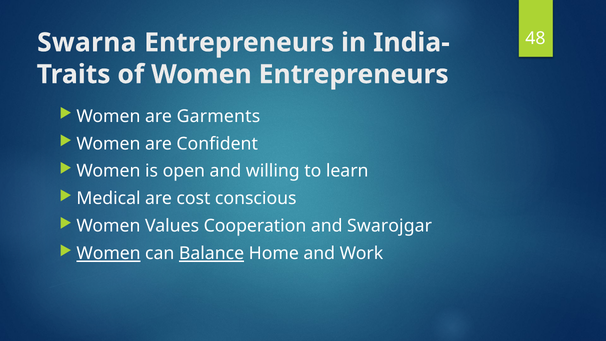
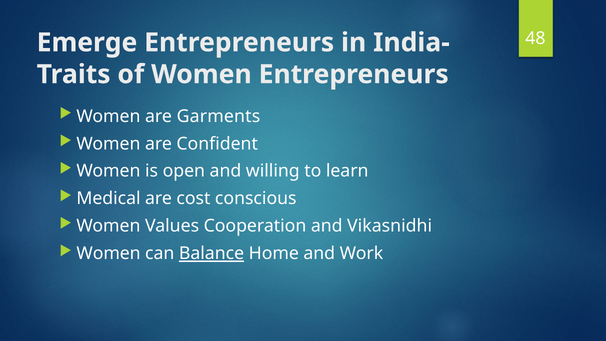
Swarna: Swarna -> Emerge (87, 43)
Swarojgar: Swarojgar -> Vikasnidhi (390, 226)
Women underline: present -> none (109, 254)
